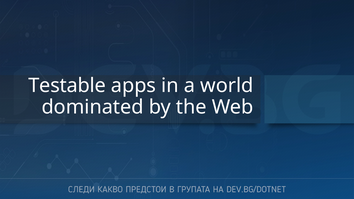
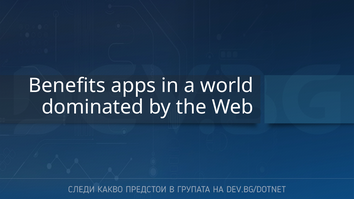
Testable: Testable -> Benefits (67, 86)
